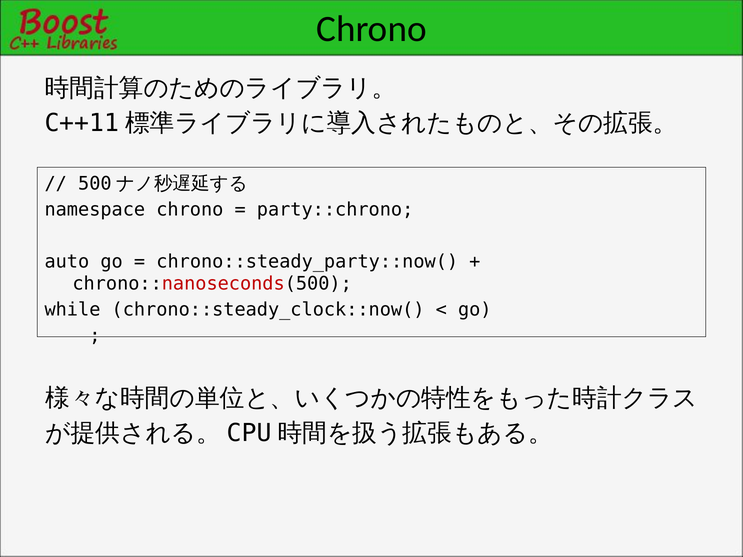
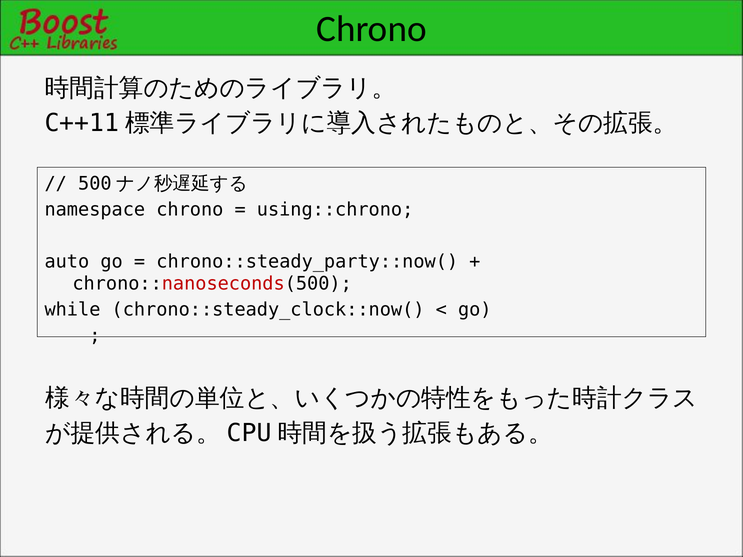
party::chrono: party::chrono -> using::chrono (335, 210)
